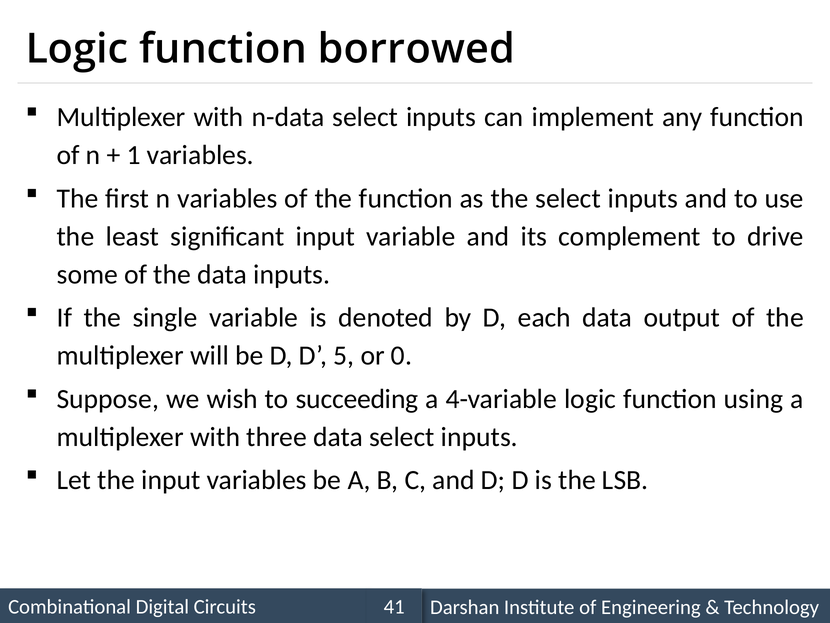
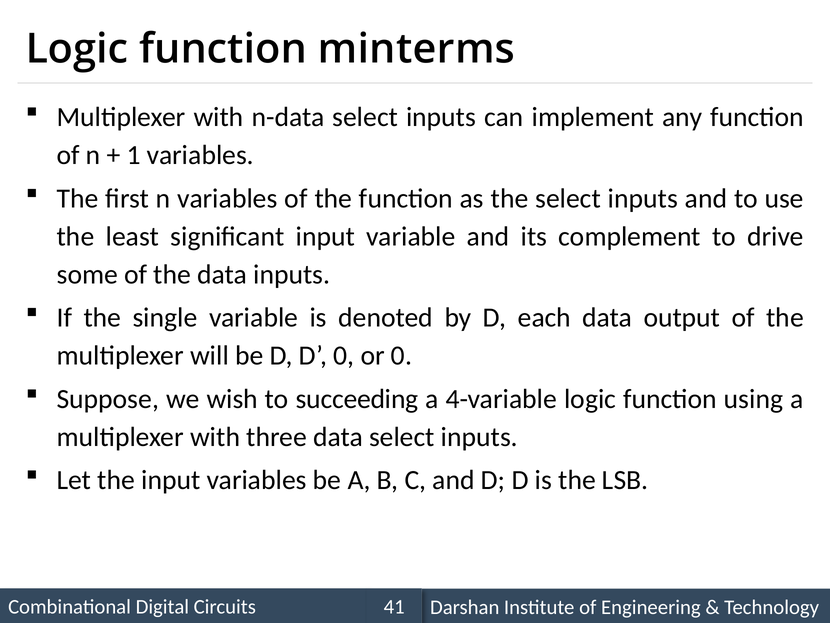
borrowed: borrowed -> minterms (416, 49)
D 5: 5 -> 0 (344, 355)
